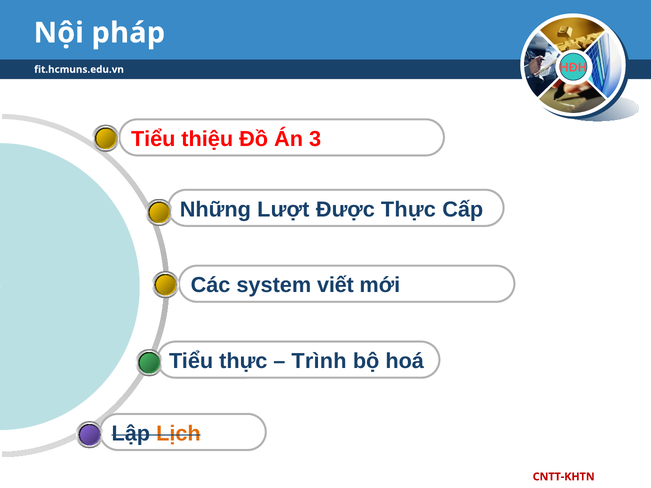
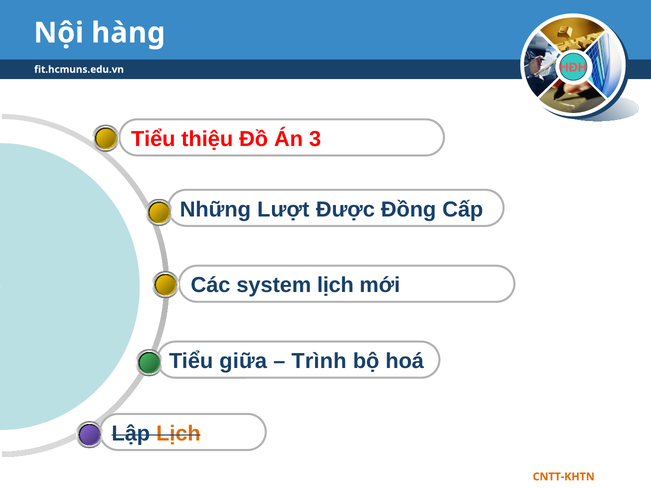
pháp: pháp -> hàng (128, 33)
Được Thực: Thực -> Đồng (409, 209)
system viết: viết -> lịch (335, 285)
thực: thực -> giữa (243, 361)
CNTT-KHTN colour: red -> orange (564, 477)
